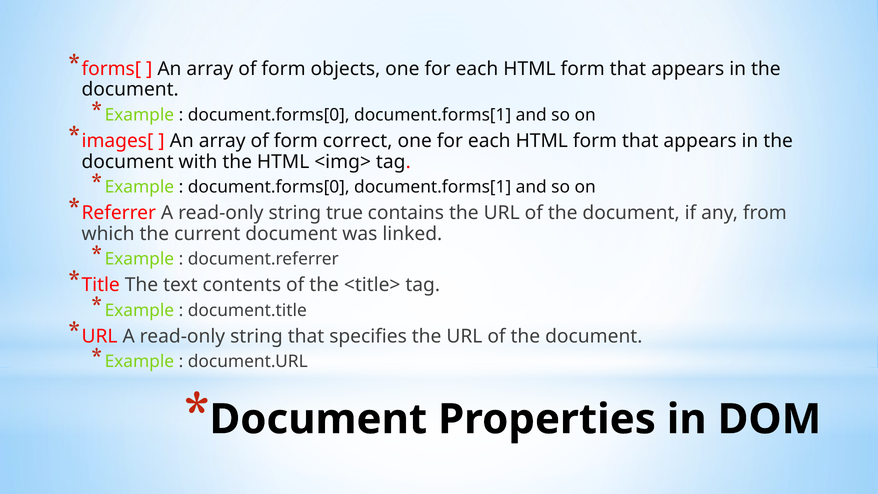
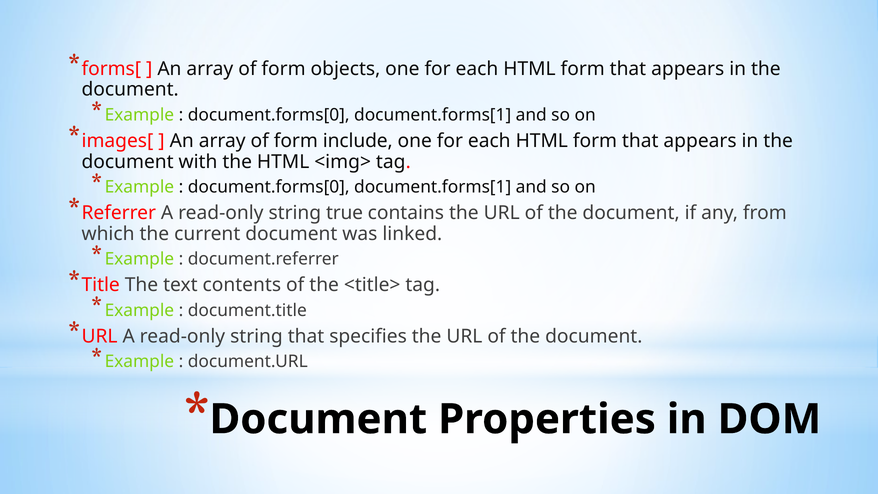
correct: correct -> include (358, 141)
